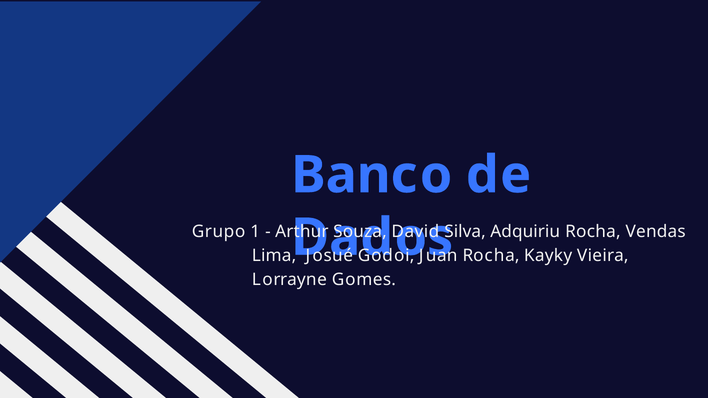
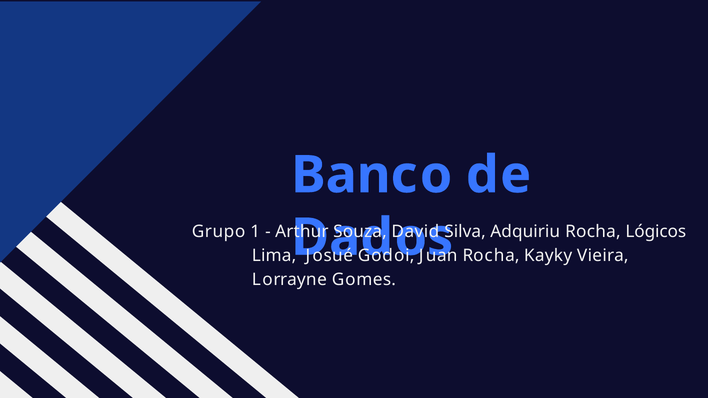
Vendas: Vendas -> Lógicos (656, 232)
